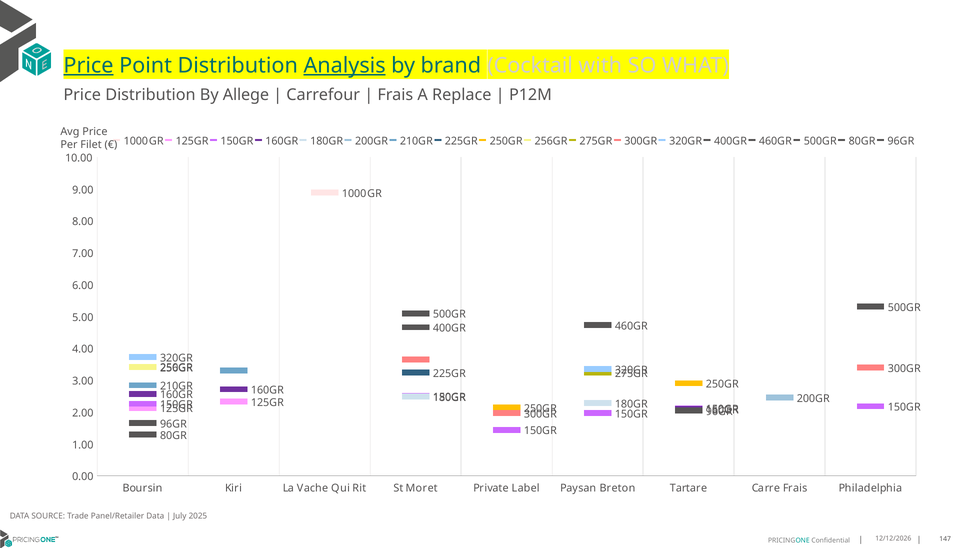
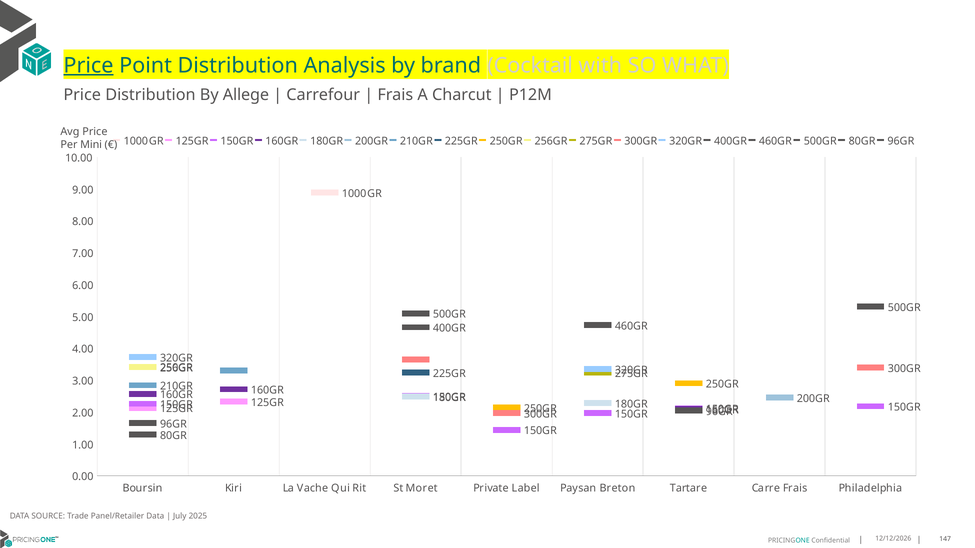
Analysis underline: present -> none (345, 66)
Replace: Replace -> Charcut (462, 95)
Filet: Filet -> Mini (91, 145)
